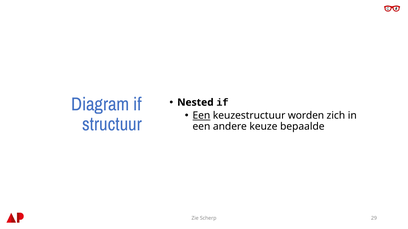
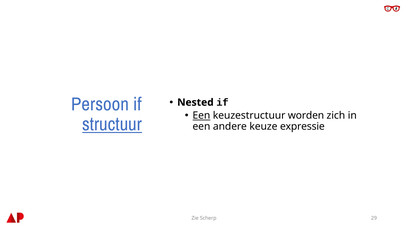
Diagram: Diagram -> Persoon (100, 105)
structuur underline: none -> present (112, 125)
bepaalde: bepaalde -> expressie (302, 127)
